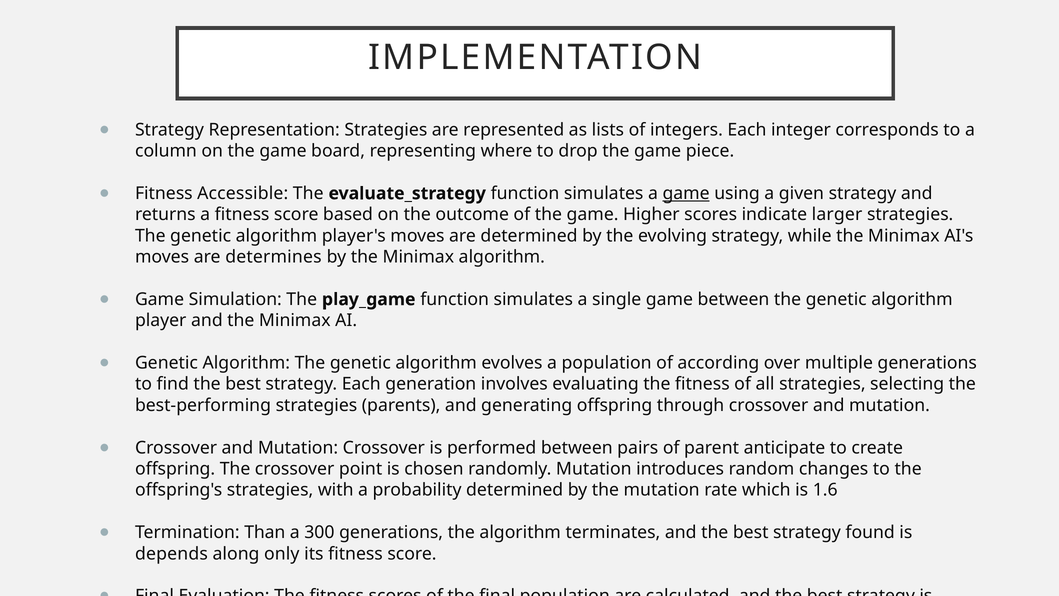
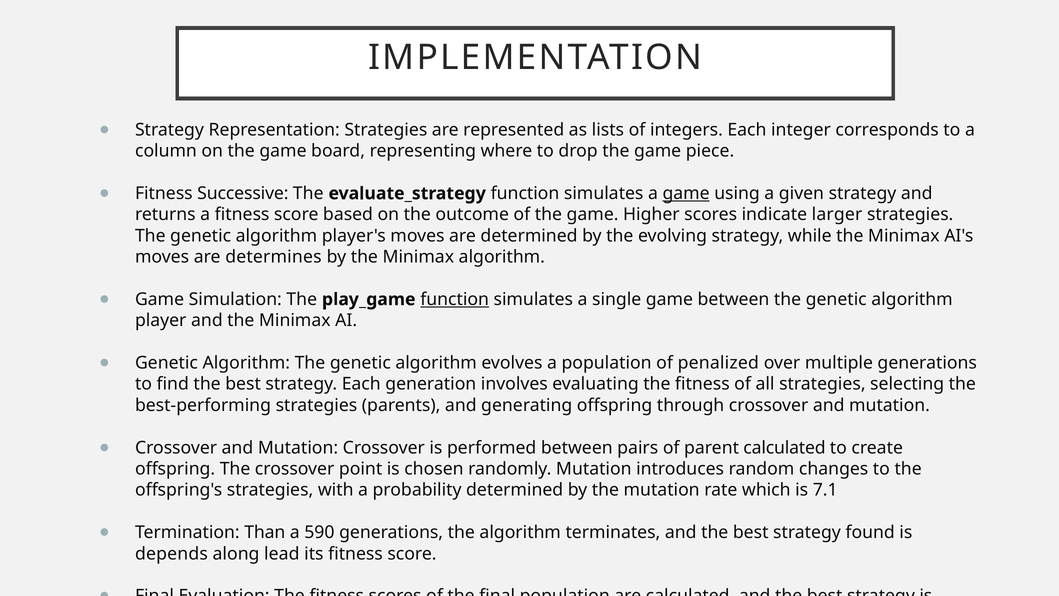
Accessible: Accessible -> Successive (243, 193)
function underline: none -> present (455, 299)
according: according -> penalized (718, 363)
parent anticipate: anticipate -> calculated (785, 448)
1.6: 1.6 -> 7.1 (825, 490)
300: 300 -> 590 (319, 532)
only: only -> lead (282, 553)
